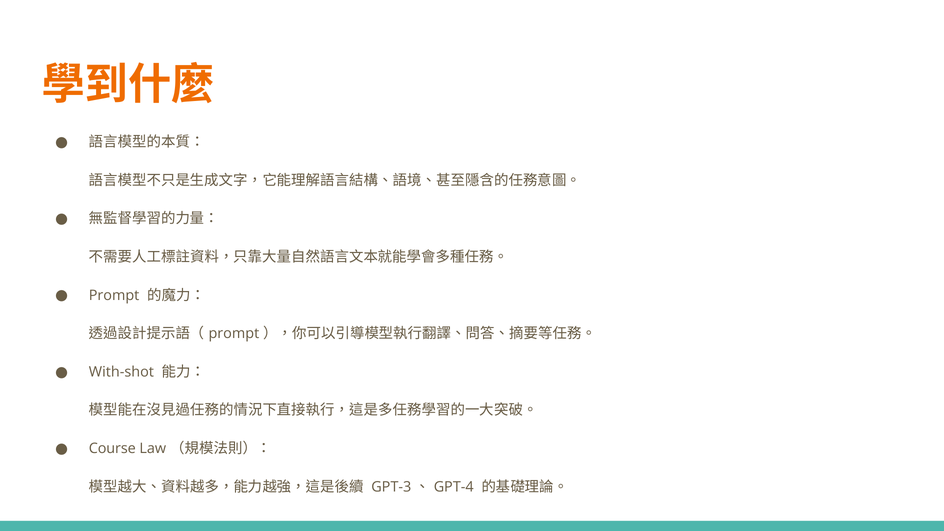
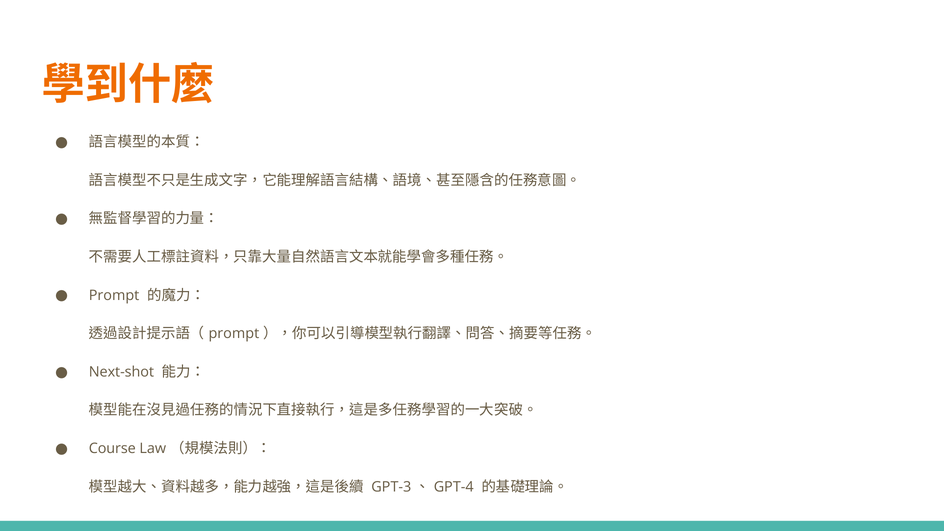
With-shot: With-shot -> Next-shot (121, 372)
